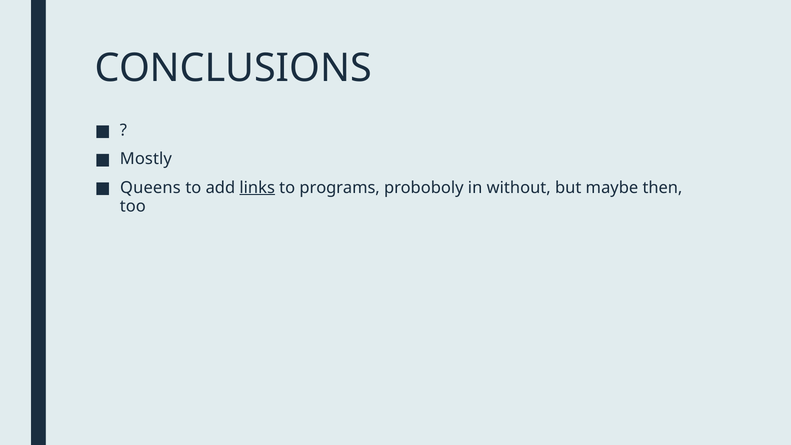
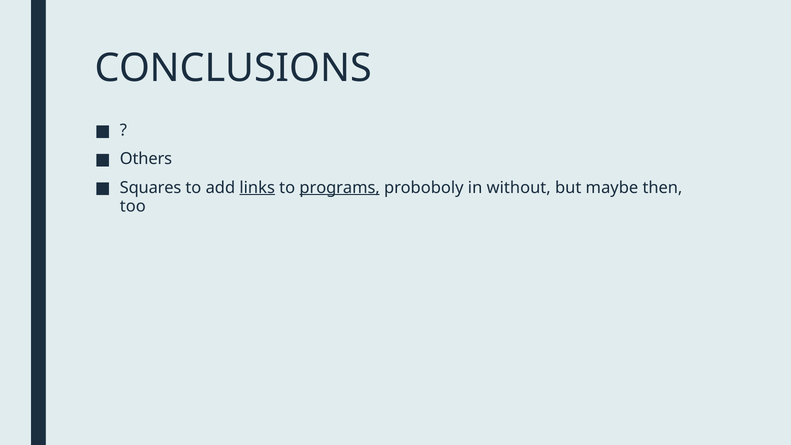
Mostly: Mostly -> Others (146, 159)
Queens: Queens -> Squares (151, 188)
programs underline: none -> present (340, 188)
